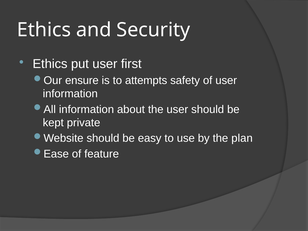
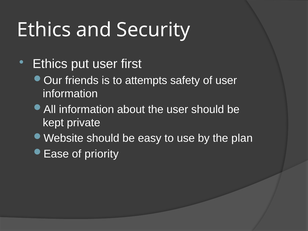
ensure: ensure -> friends (82, 80)
feature: feature -> priority (102, 154)
